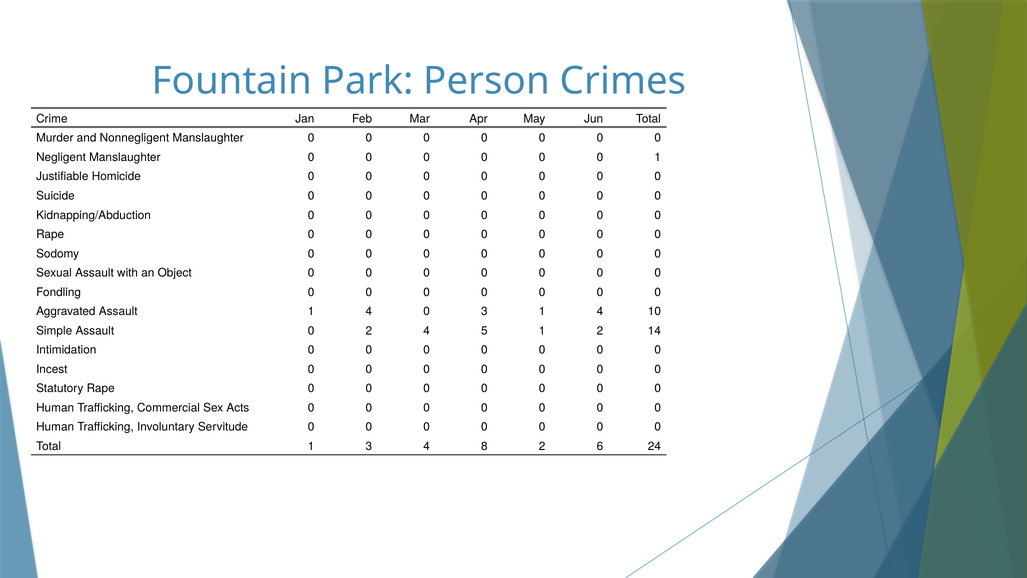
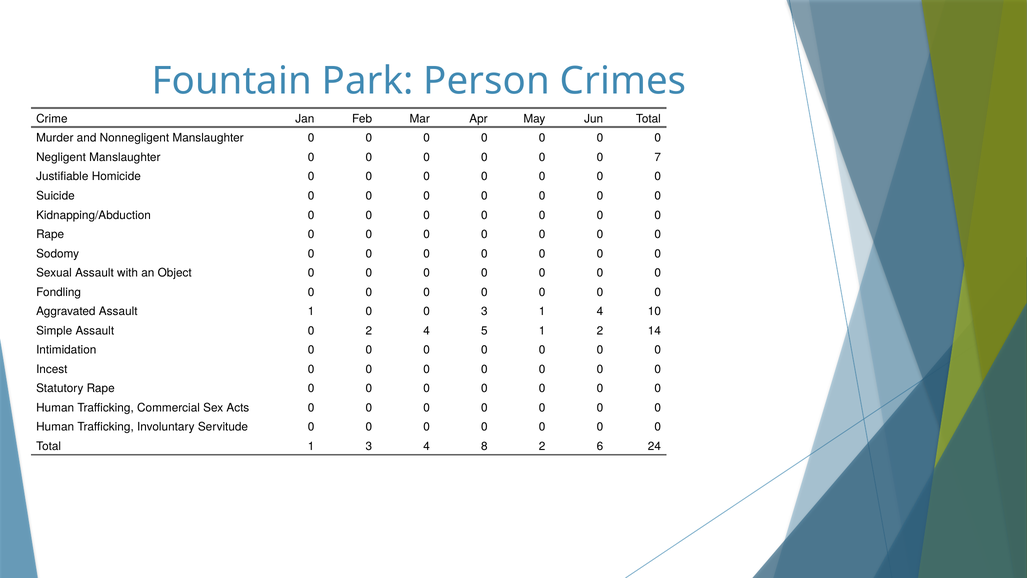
0 1: 1 -> 7 (658, 157)
Assault 1 4: 4 -> 0 (369, 311)
